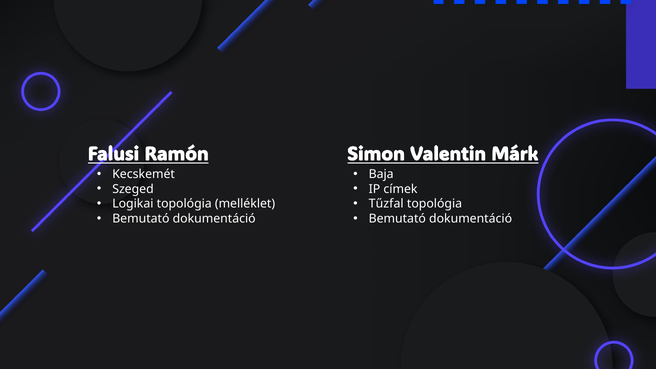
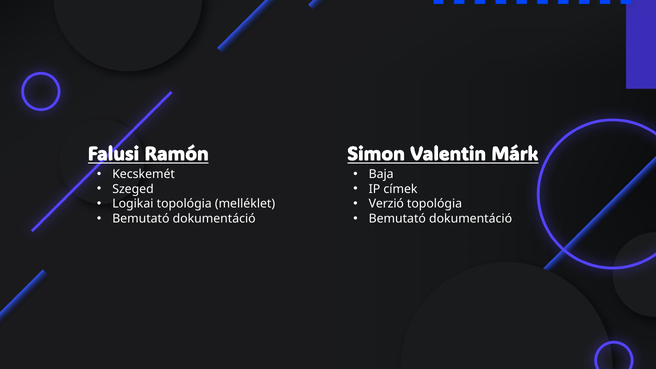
Tűzfal: Tűzfal -> Verzió (386, 204)
